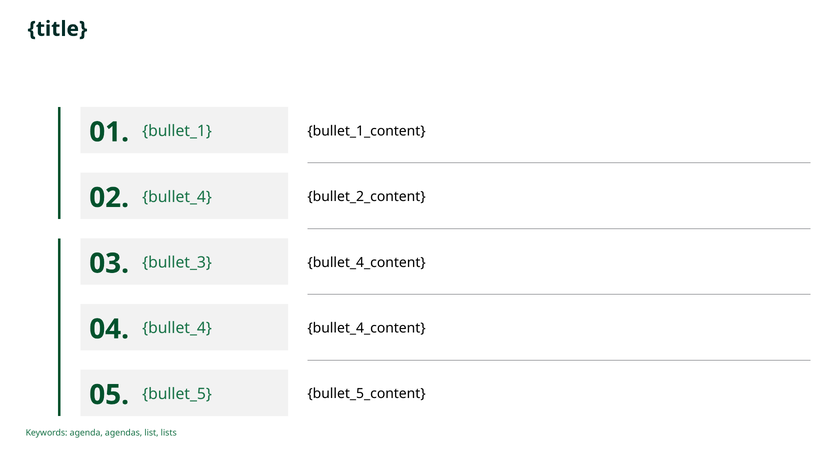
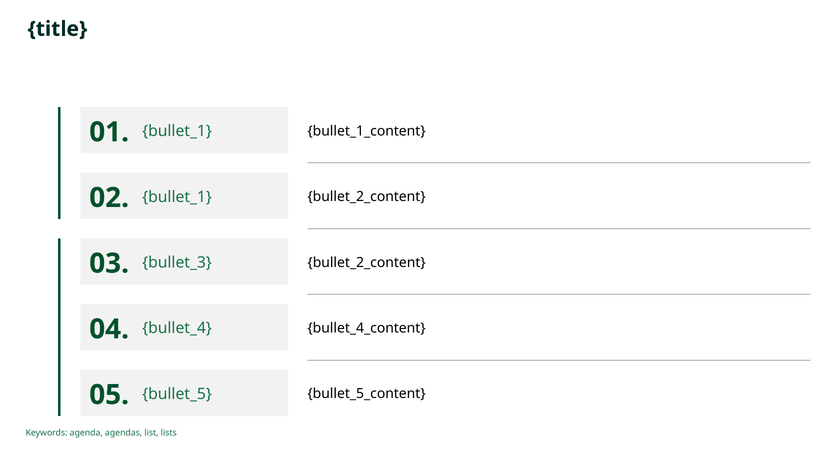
bullet_4: bullet_4 -> bullet_1 (177, 197)
bullet_4_content: bullet_4_content -> bullet_2_content (367, 262)
